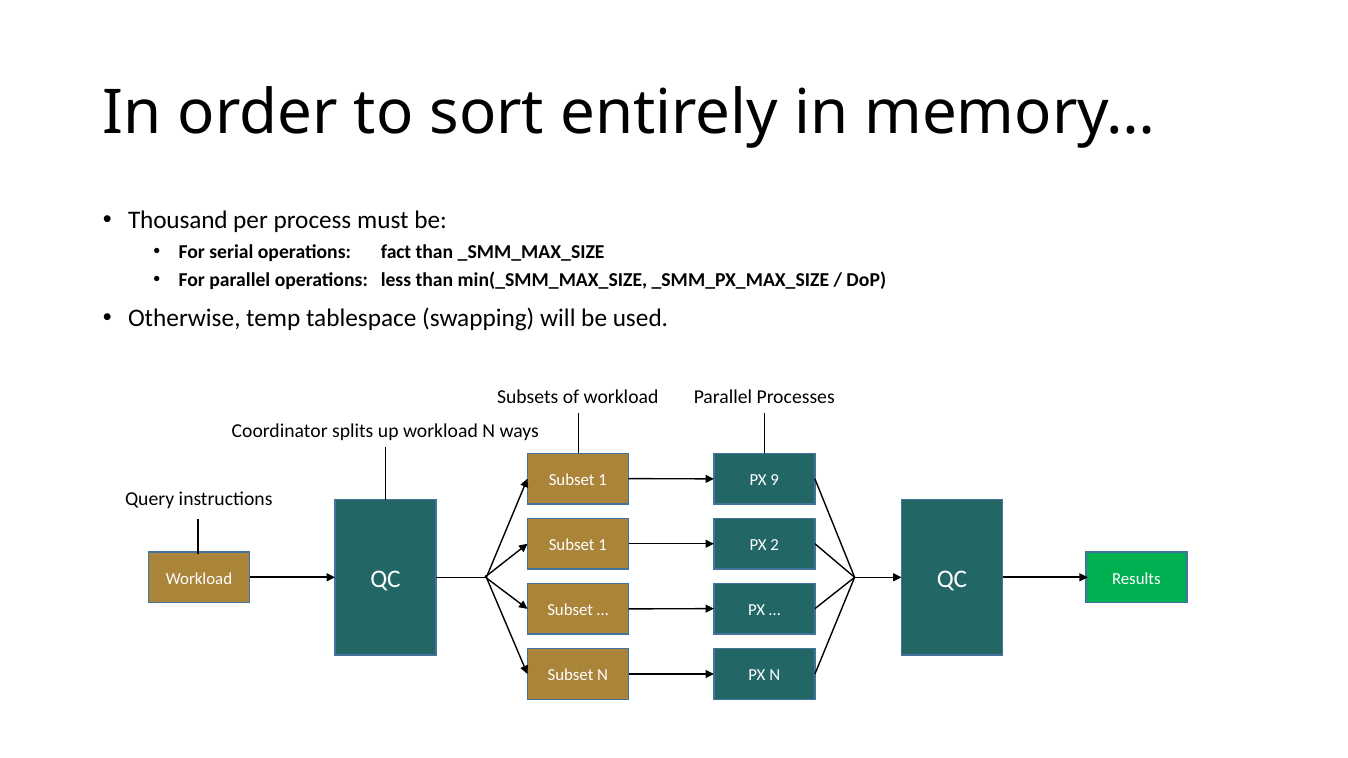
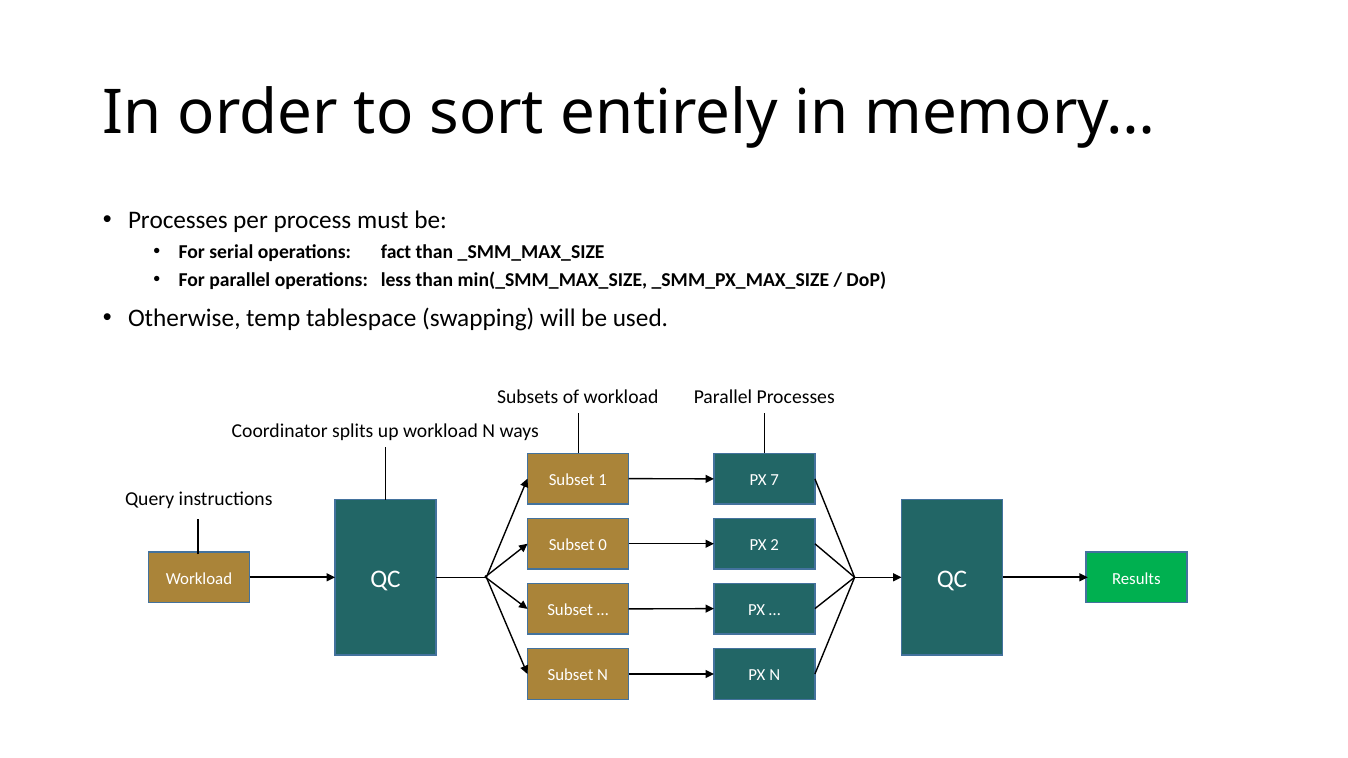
Thousand: Thousand -> Processes (178, 220)
9: 9 -> 7 (775, 480)
1: 1 -> 0 (603, 545)
